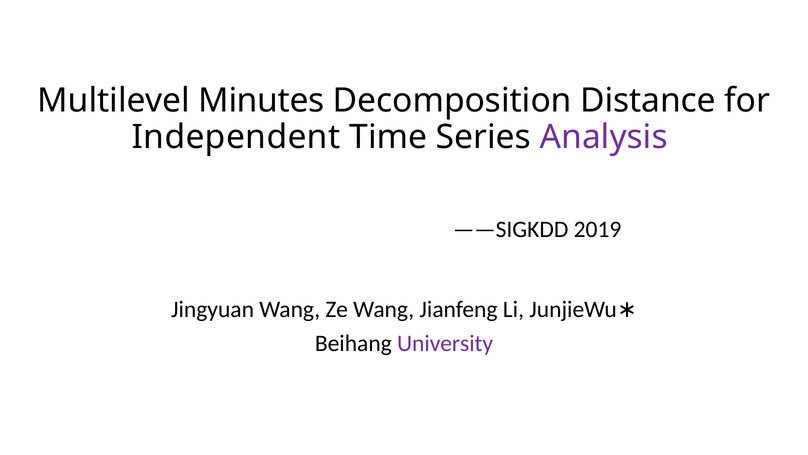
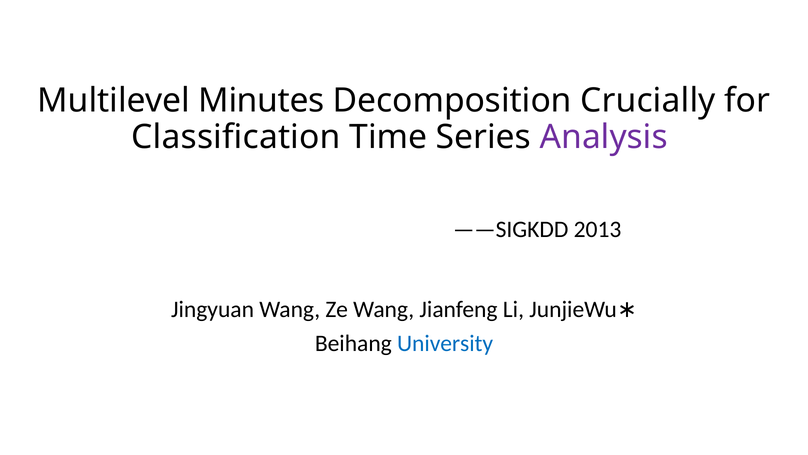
Distance: Distance -> Crucially (648, 101)
Independent: Independent -> Classification (236, 137)
2019: 2019 -> 2013 (598, 229)
University colour: purple -> blue (445, 343)
